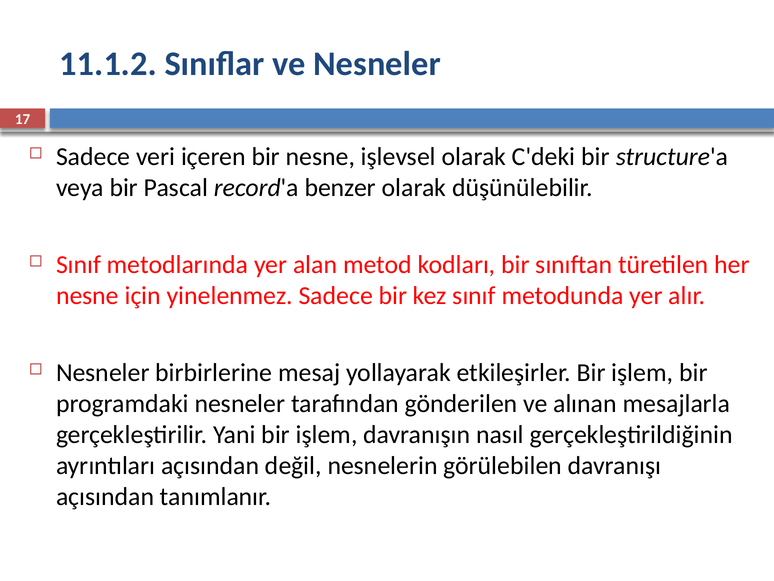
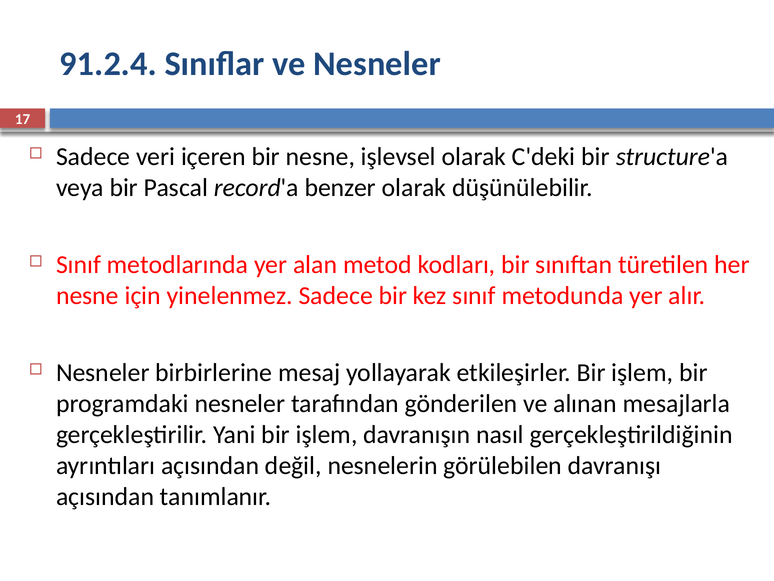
11.1.2: 11.1.2 -> 91.2.4 (108, 64)
